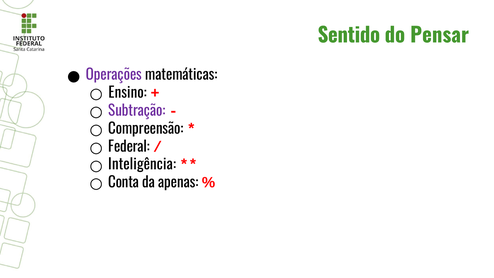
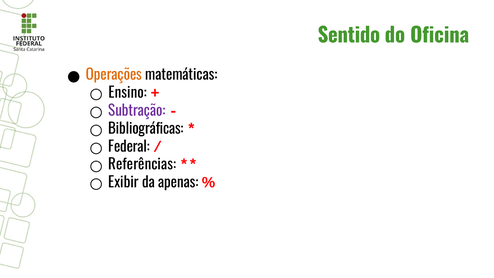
Pensar: Pensar -> Oficina (440, 36)
Operações colour: purple -> orange (114, 75)
Compreensão: Compreensão -> Bibliográficas (146, 129)
Inteligência: Inteligência -> Referências (142, 165)
Conta: Conta -> Exibir (123, 183)
